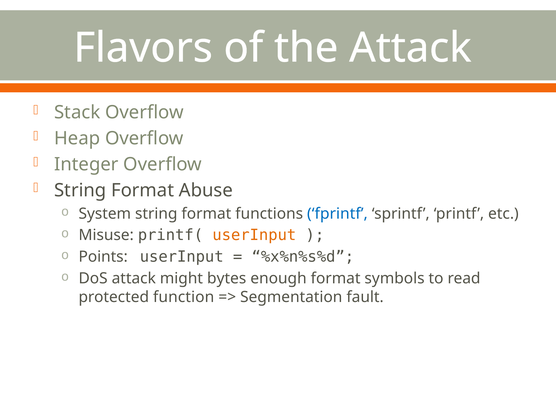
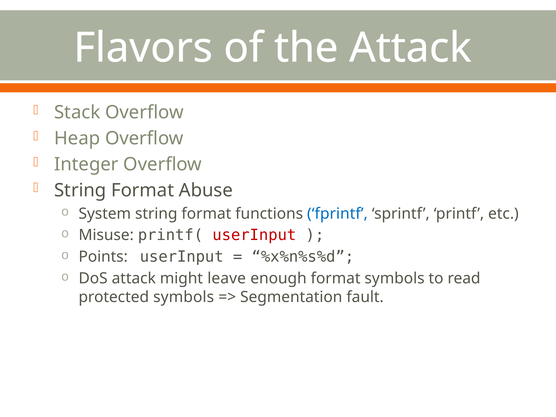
userInput colour: orange -> red (254, 235)
bytes: bytes -> leave (227, 278)
protected function: function -> symbols (184, 297)
